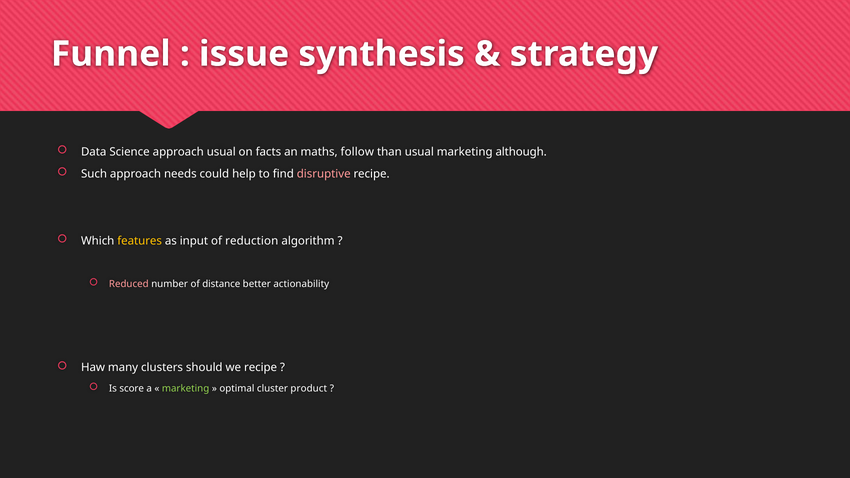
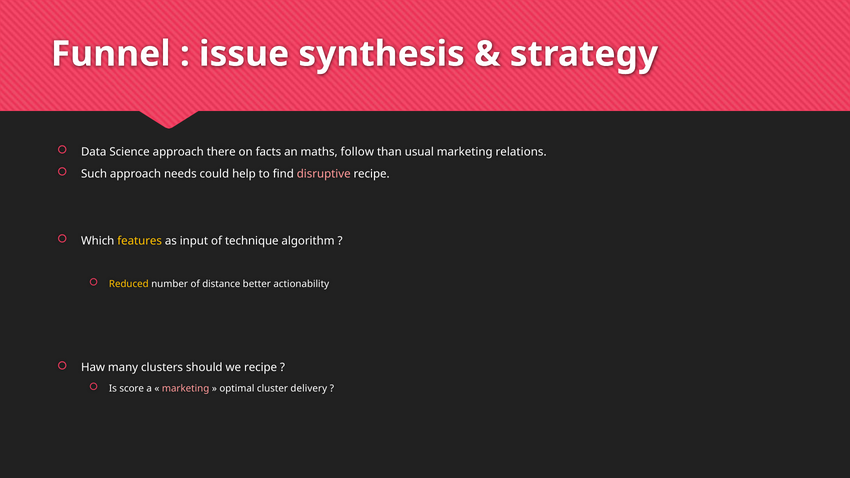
approach usual: usual -> there (221, 152)
although: although -> relations (521, 152)
reduction: reduction -> technique (252, 241)
Reduced colour: pink -> yellow (129, 284)
marketing colour: light green -> pink (186, 389)
product: product -> delivery (309, 389)
